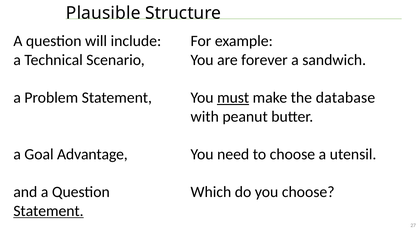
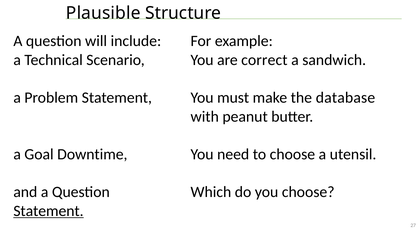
forever: forever -> correct (264, 60)
must underline: present -> none (233, 98)
Advantage: Advantage -> Downtime (92, 154)
